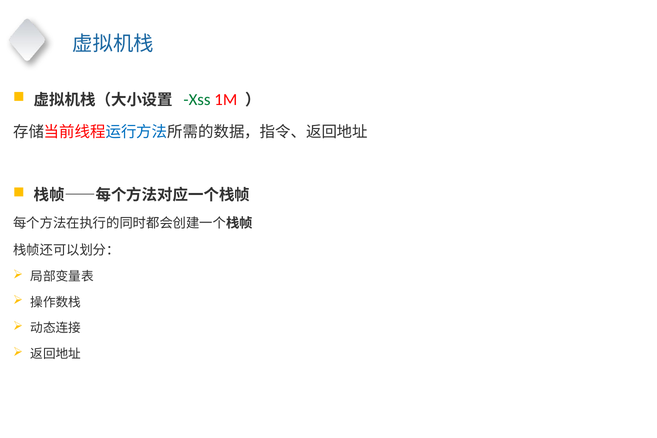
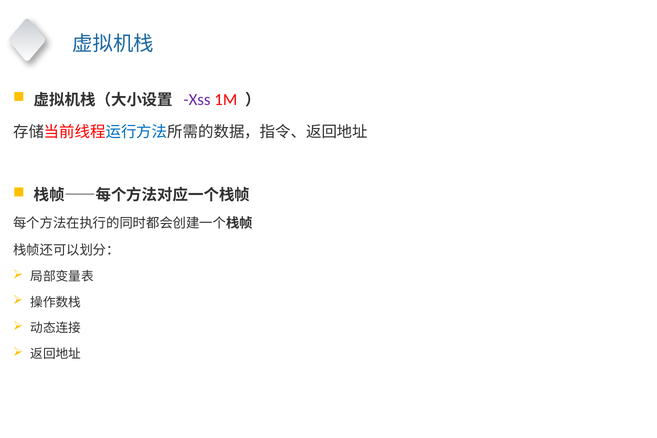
Xss colour: green -> purple (197, 100)
